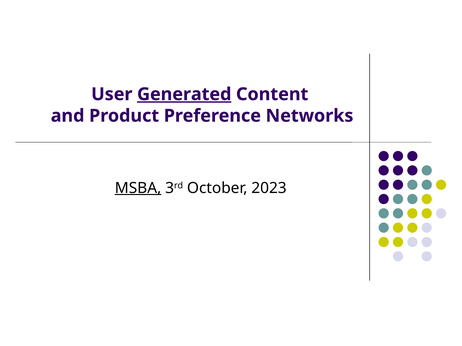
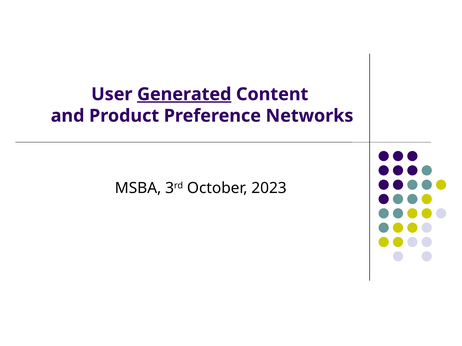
MSBA underline: present -> none (138, 188)
